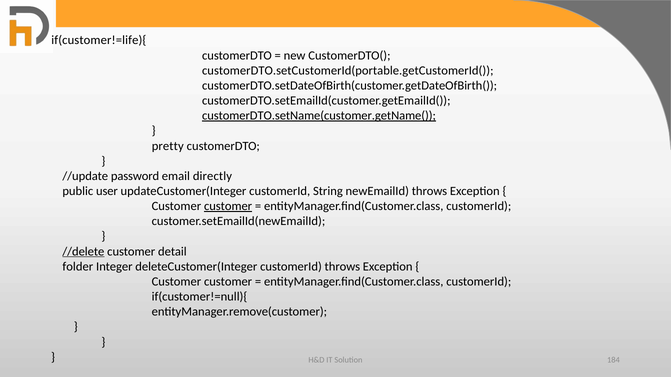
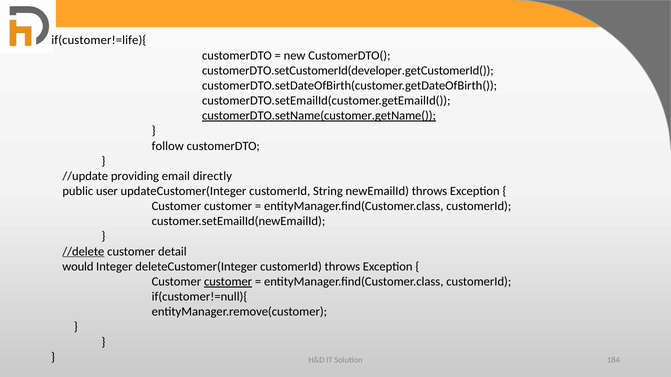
customerDTO.setCustomerId(portable.getCustomerId(: customerDTO.setCustomerId(portable.getCustomerId( -> customerDTO.setCustomerId(developer.getCustomerId( (348, 71)
pretty: pretty -> follow (168, 146)
password: password -> providing (135, 176)
customer underline: present -> none (228, 206)
folder: folder -> would (78, 267)
customer underline: none -> present (228, 282)
